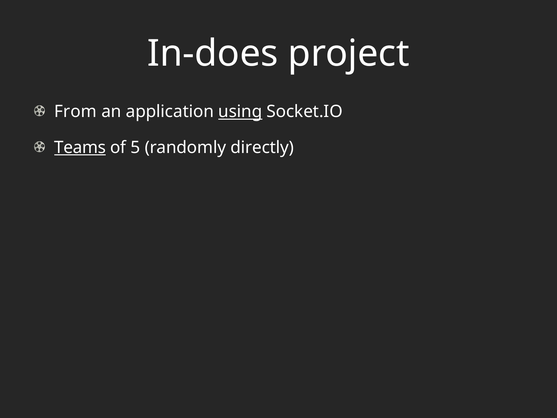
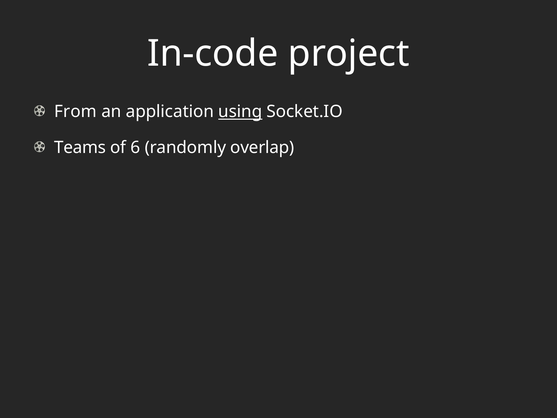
In-does: In-does -> In-code (213, 53)
Teams underline: present -> none (80, 148)
5: 5 -> 6 (135, 148)
directly: directly -> overlap (262, 148)
